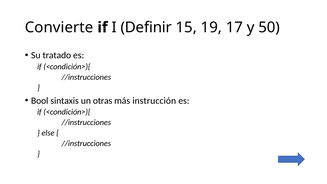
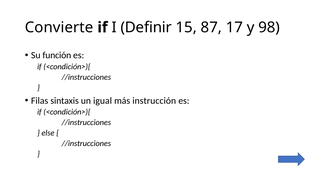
19: 19 -> 87 (211, 27)
50: 50 -> 98 (269, 27)
tratado: tratado -> función (57, 55)
Bool: Bool -> Filas (40, 101)
otras: otras -> igual (103, 101)
